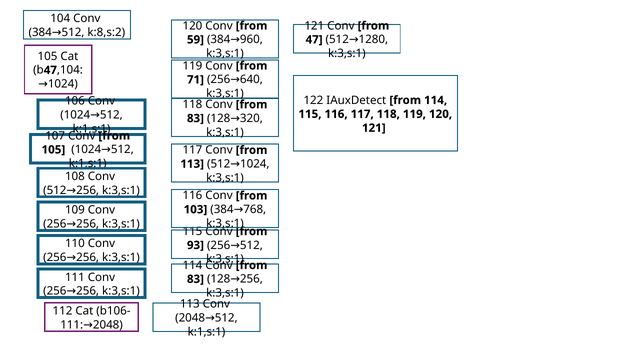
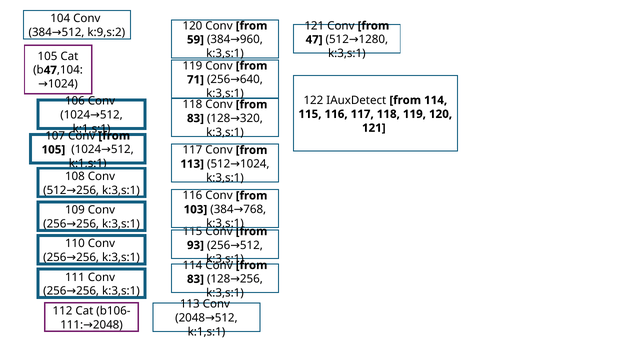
k:8,s:2: k:8,s:2 -> k:9,s:2 (106, 32)
